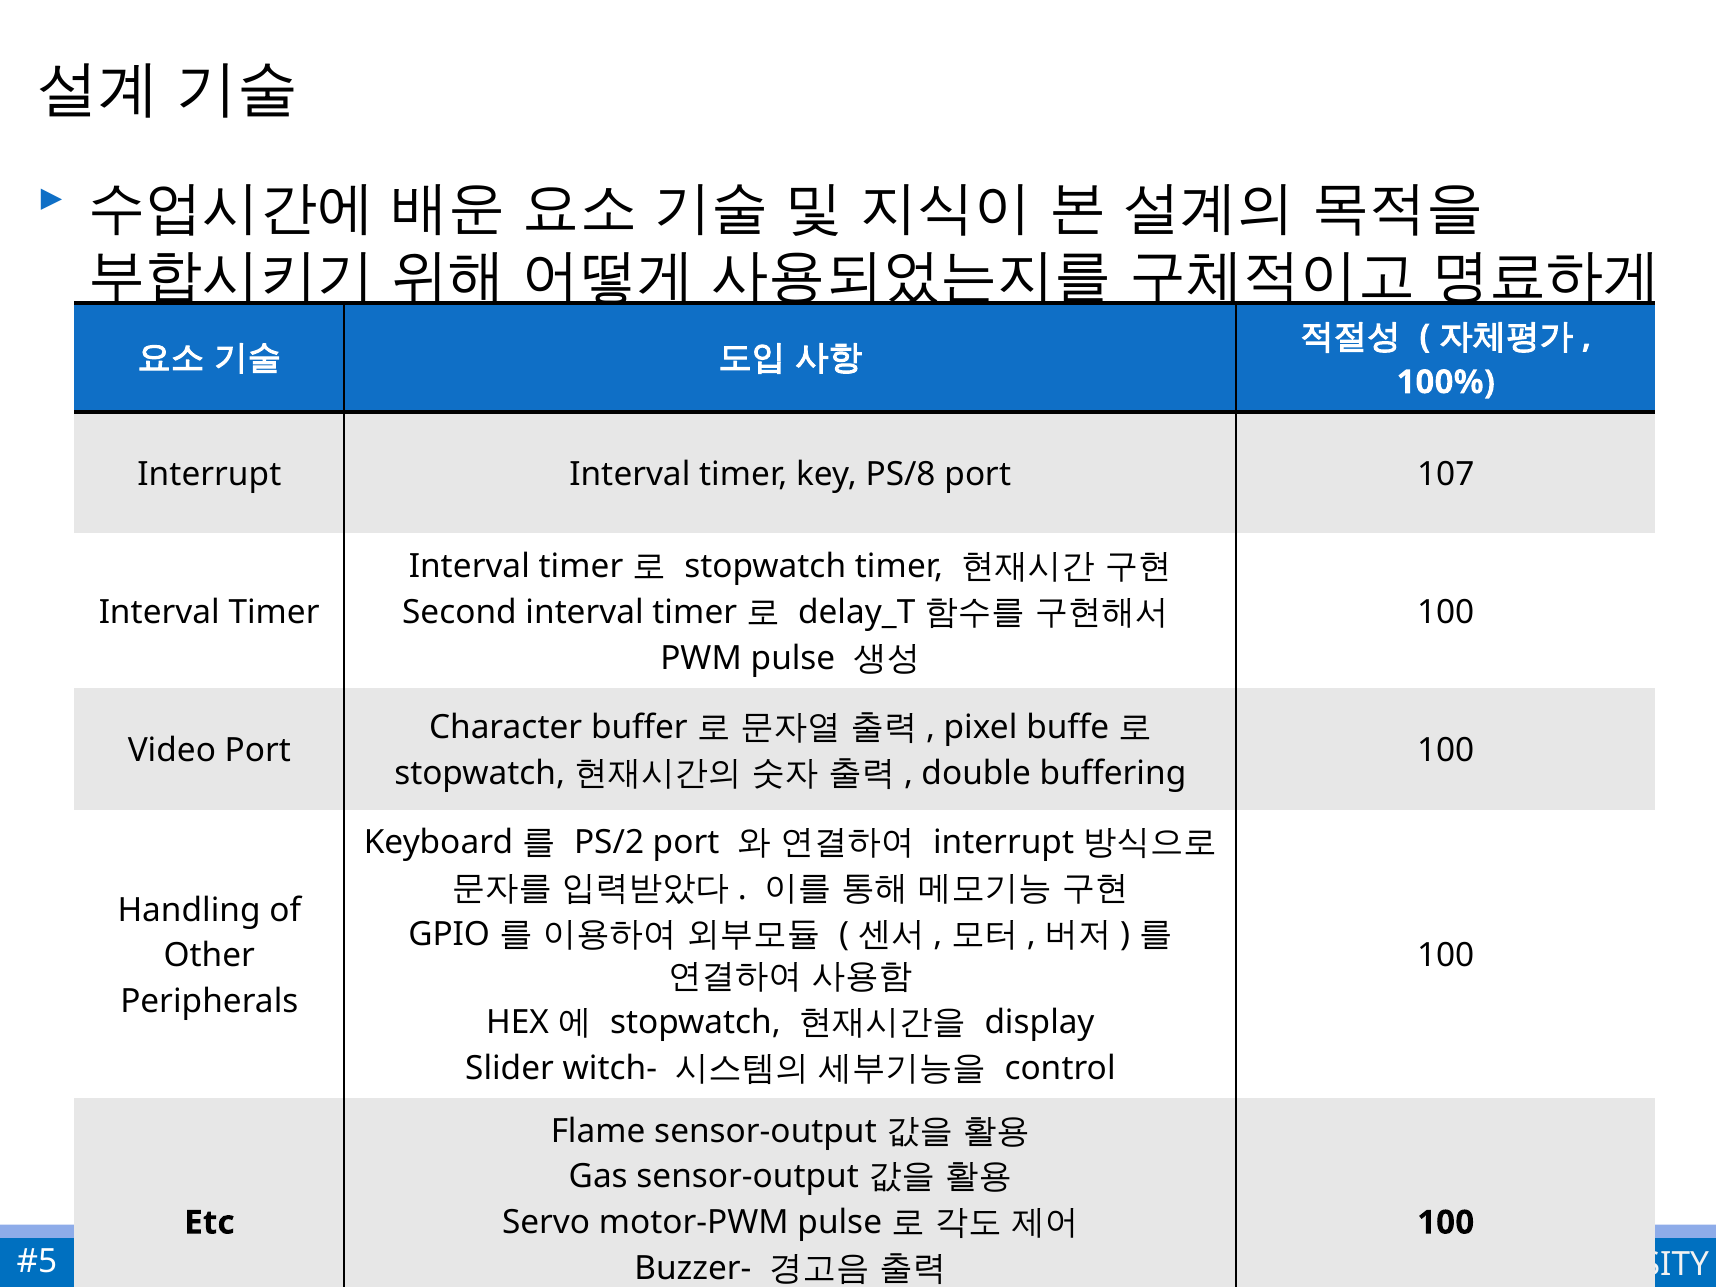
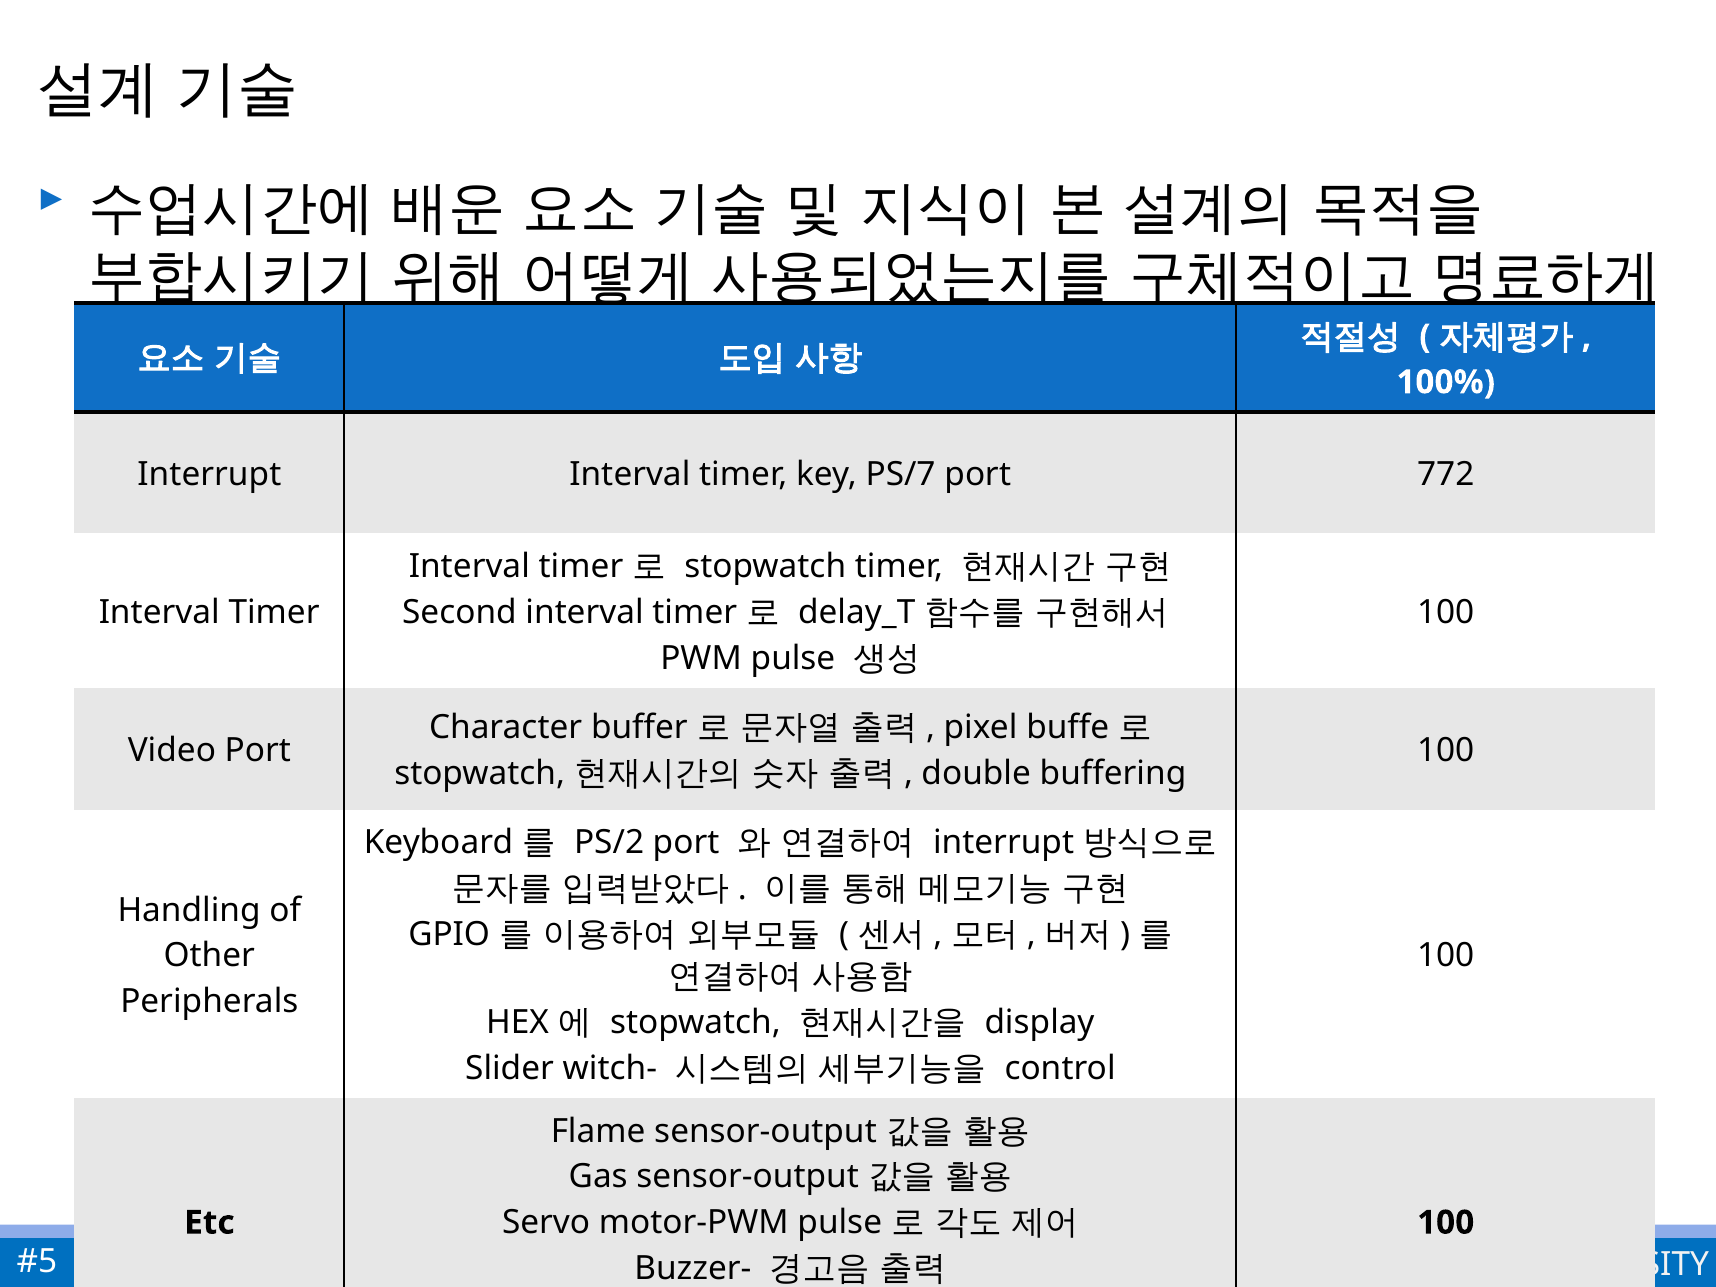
PS/8: PS/8 -> PS/7 (901, 474)
107: 107 -> 772 (1446, 474)
